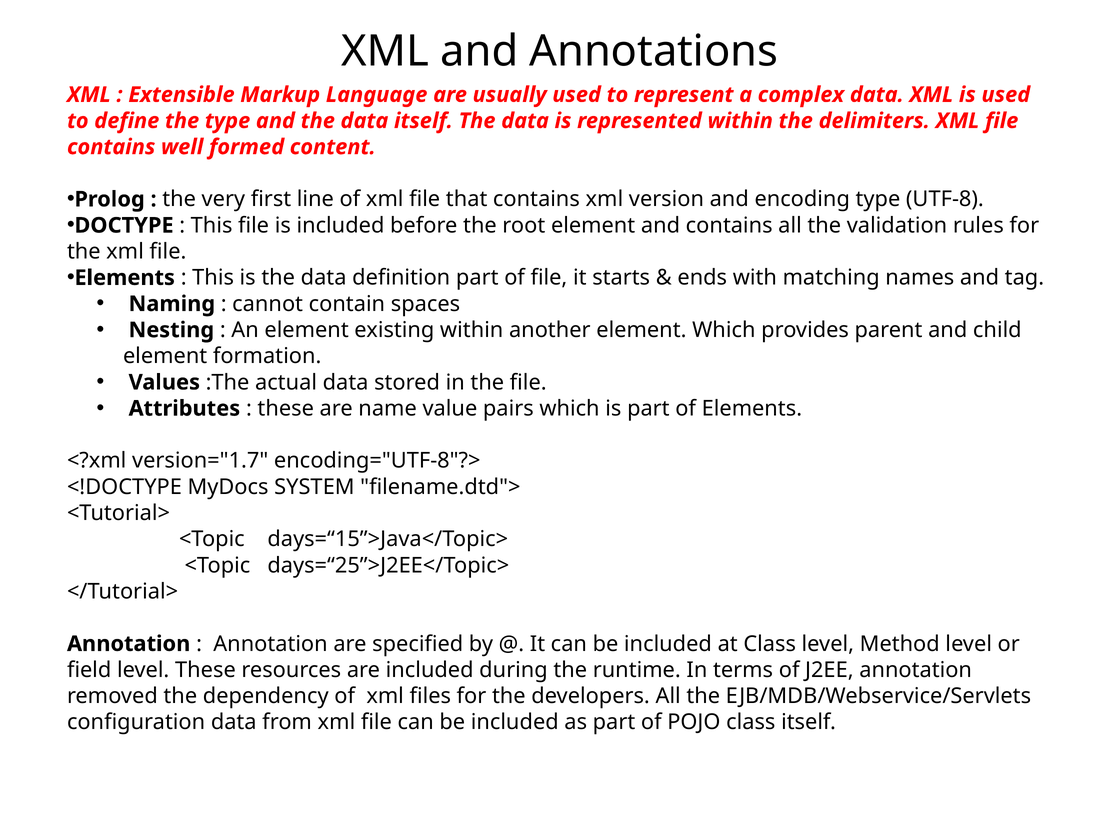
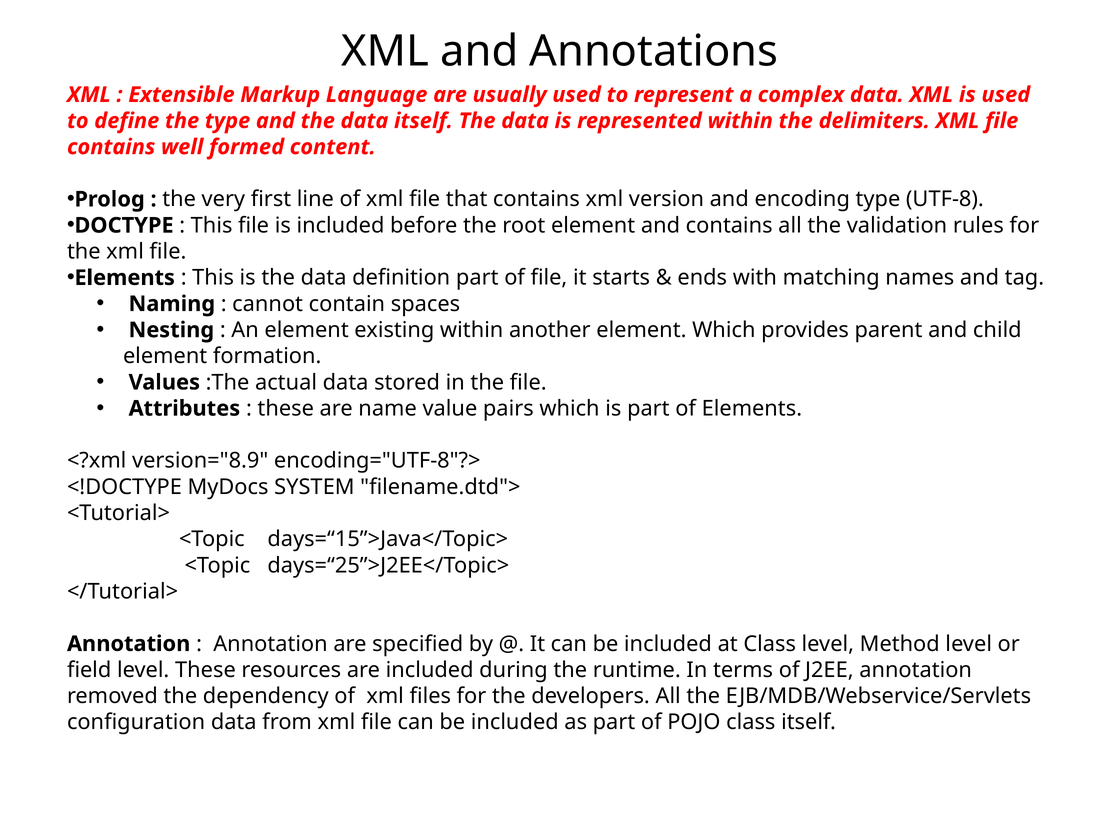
version="1.7: version="1.7 -> version="8.9 (200, 461)
